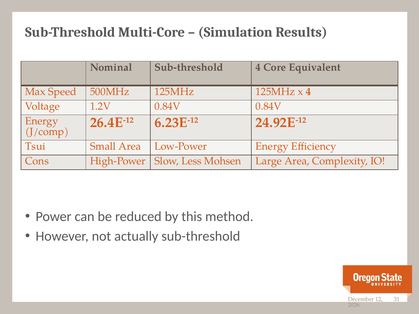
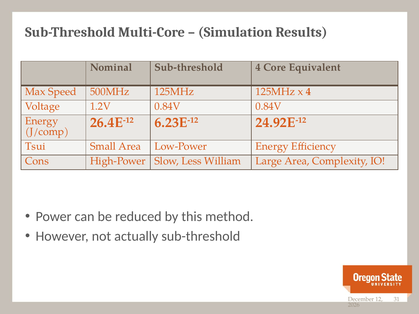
Mohsen: Mohsen -> William (223, 161)
